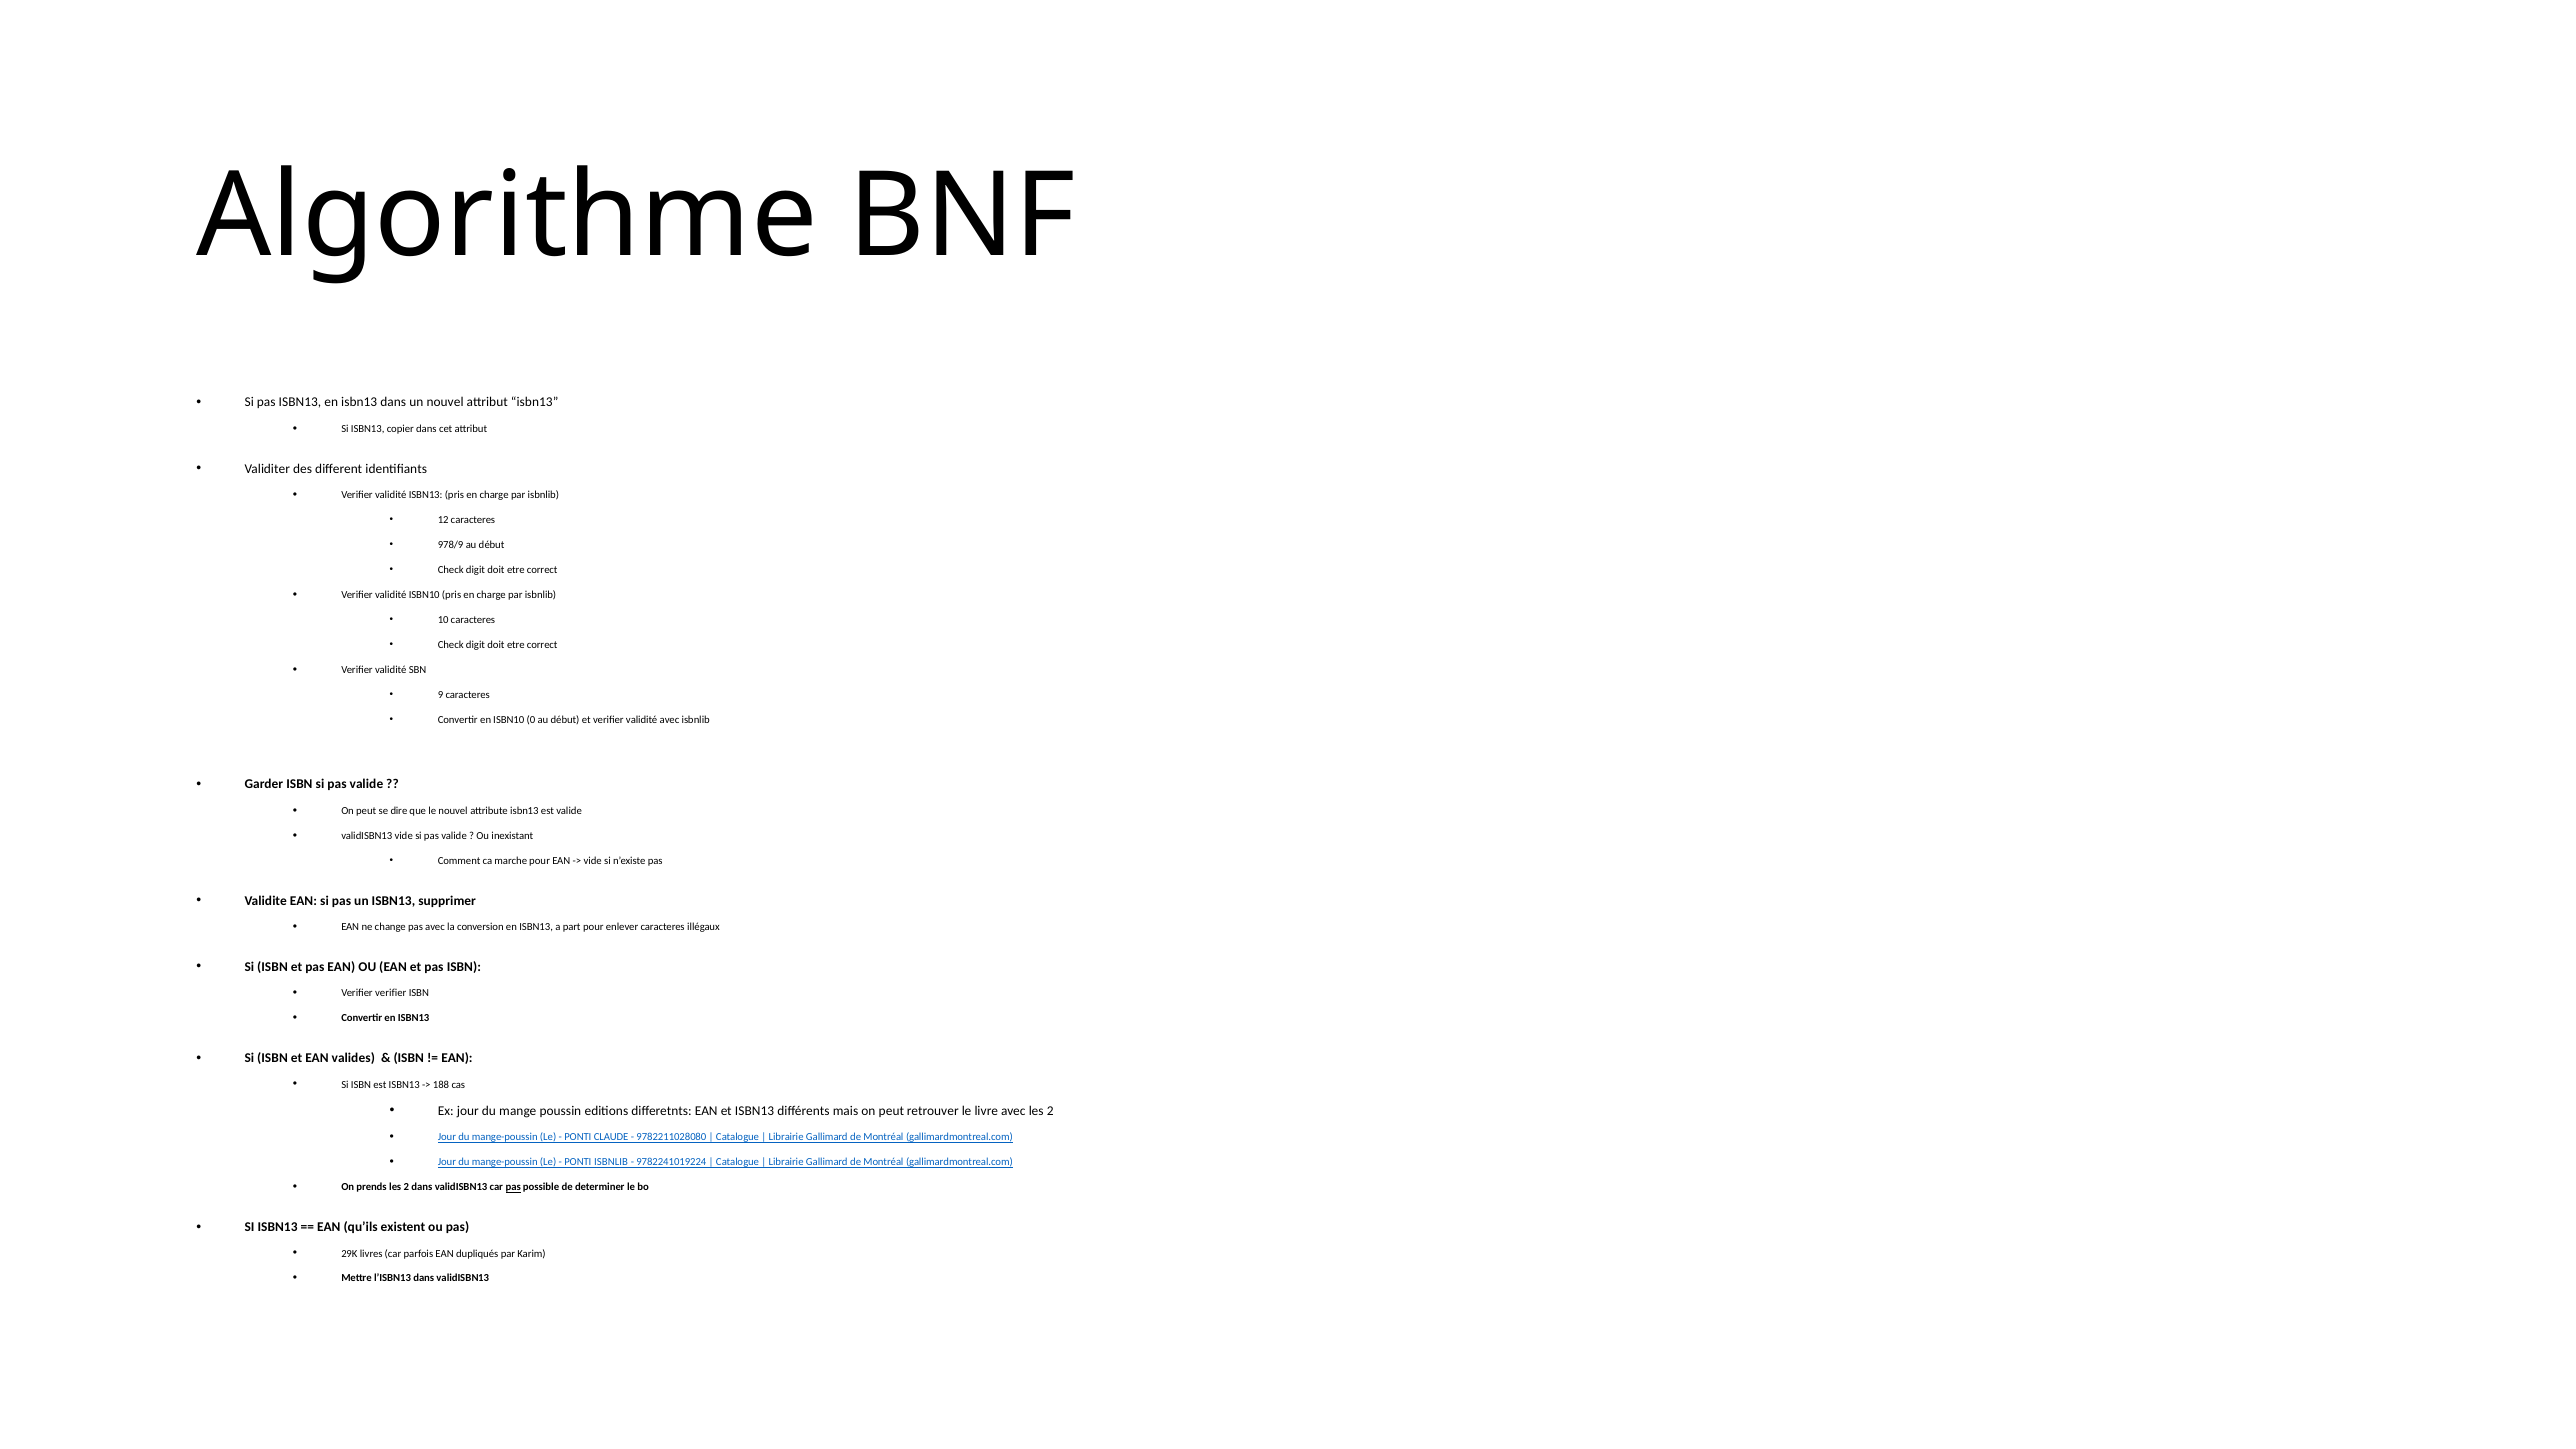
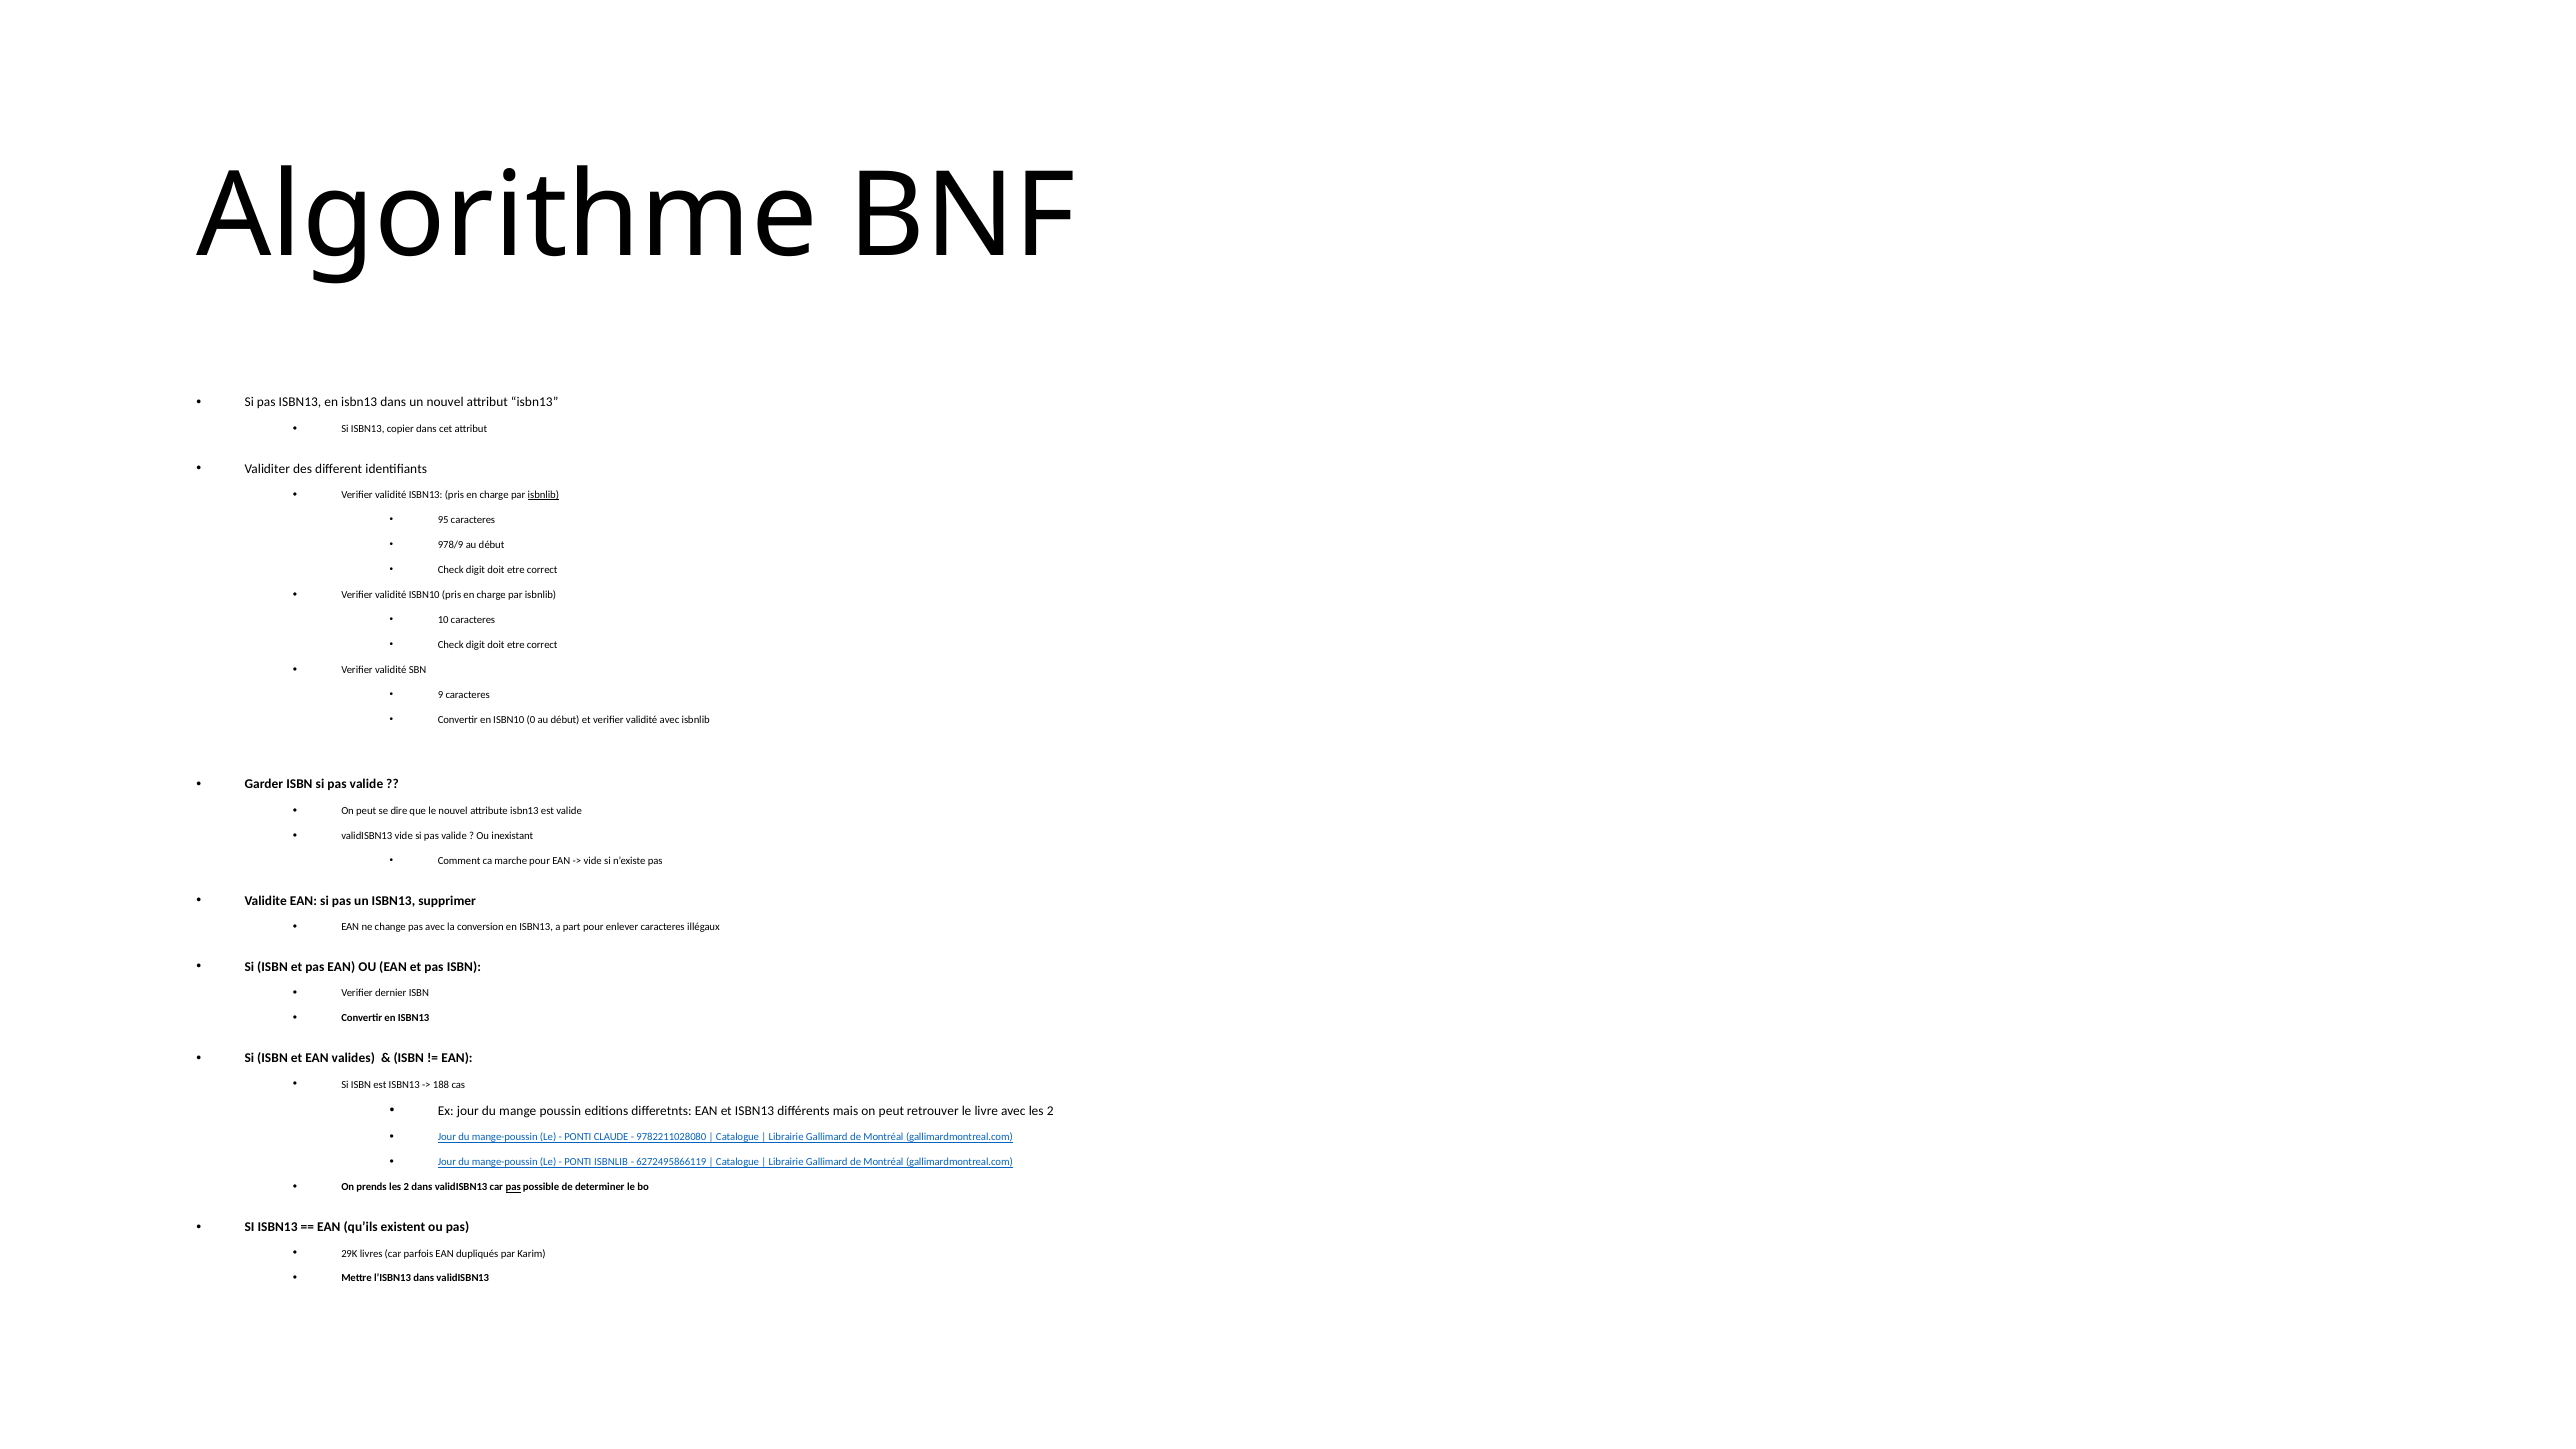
isbnlib underline: none -> present (543, 495)
12: 12 -> 95 (443, 520)
Verifier verifier: verifier -> dernier (391, 993)
9782241019224: 9782241019224 -> 6272495866119 (671, 1162)
